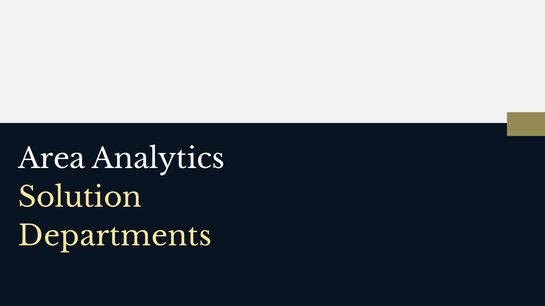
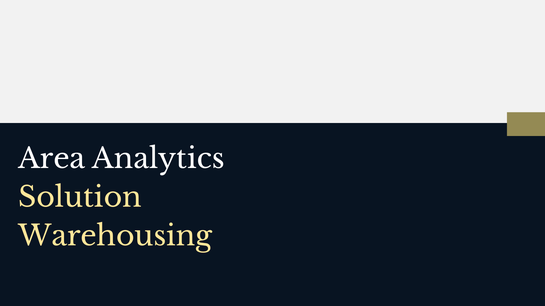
Departments: Departments -> Warehousing (115, 236)
